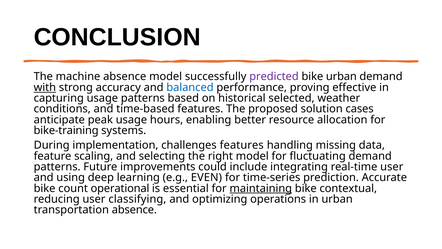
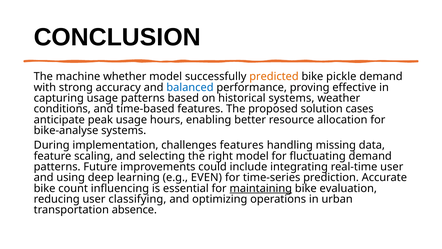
machine absence: absence -> whether (125, 77)
predicted colour: purple -> orange (274, 77)
bike urban: urban -> pickle (341, 77)
with underline: present -> none (45, 87)
historical selected: selected -> systems (291, 98)
bike-training: bike-training -> bike-analyse (66, 130)
operational: operational -> influencing (120, 188)
contextual: contextual -> evaluation (348, 188)
